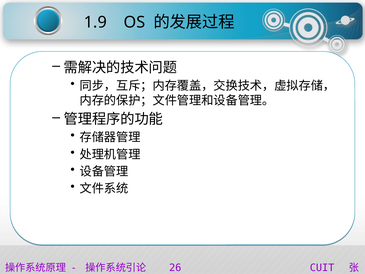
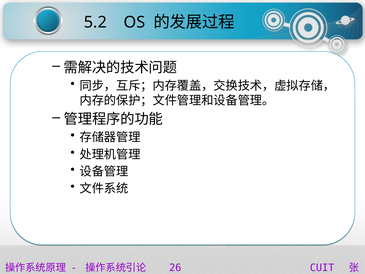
1.9: 1.9 -> 5.2 (95, 22)
